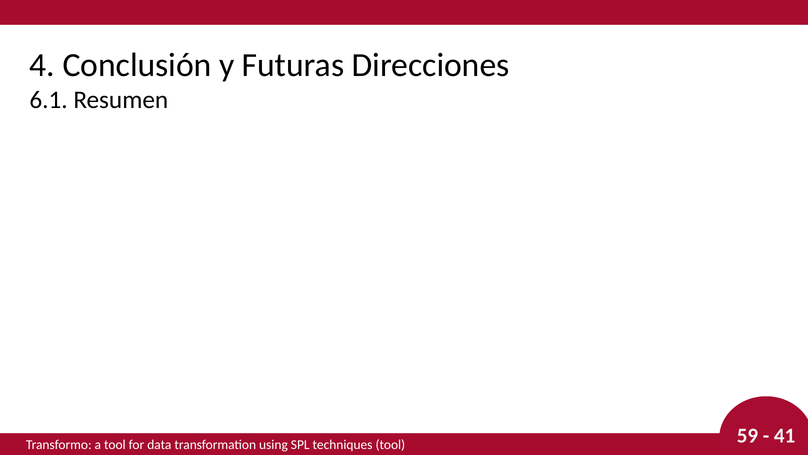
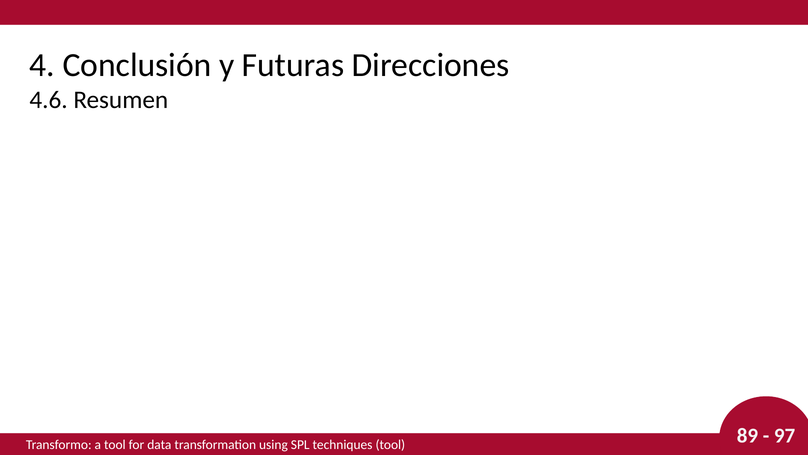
6.1: 6.1 -> 4.6 (49, 100)
59: 59 -> 89 (747, 435)
41: 41 -> 97 (785, 435)
